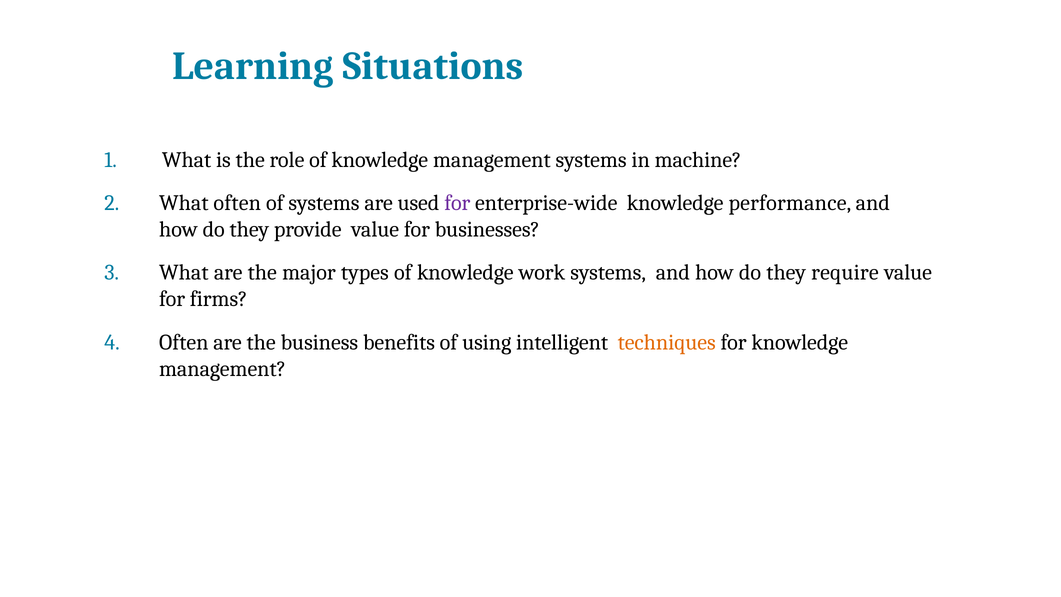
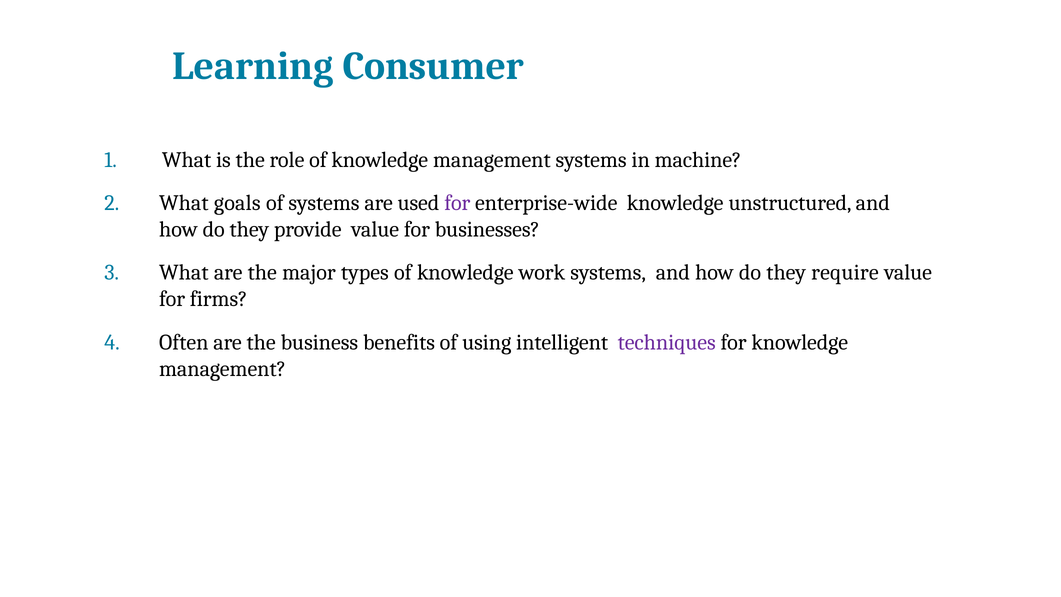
Situations: Situations -> Consumer (433, 66)
What often: often -> goals (237, 203)
performance: performance -> unstructured (790, 203)
techniques colour: orange -> purple (667, 342)
